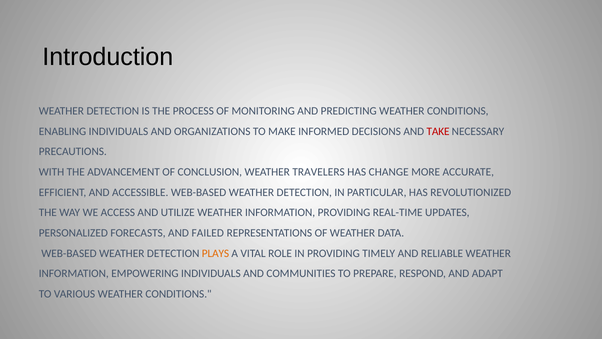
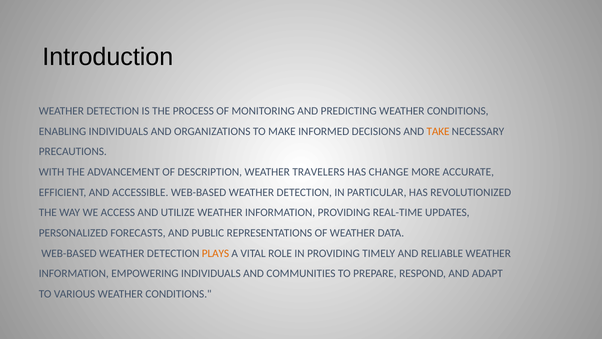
TAKE colour: red -> orange (438, 131)
CONCLUSION: CONCLUSION -> DESCRIPTION (210, 172)
FAILED: FAILED -> PUBLIC (208, 233)
